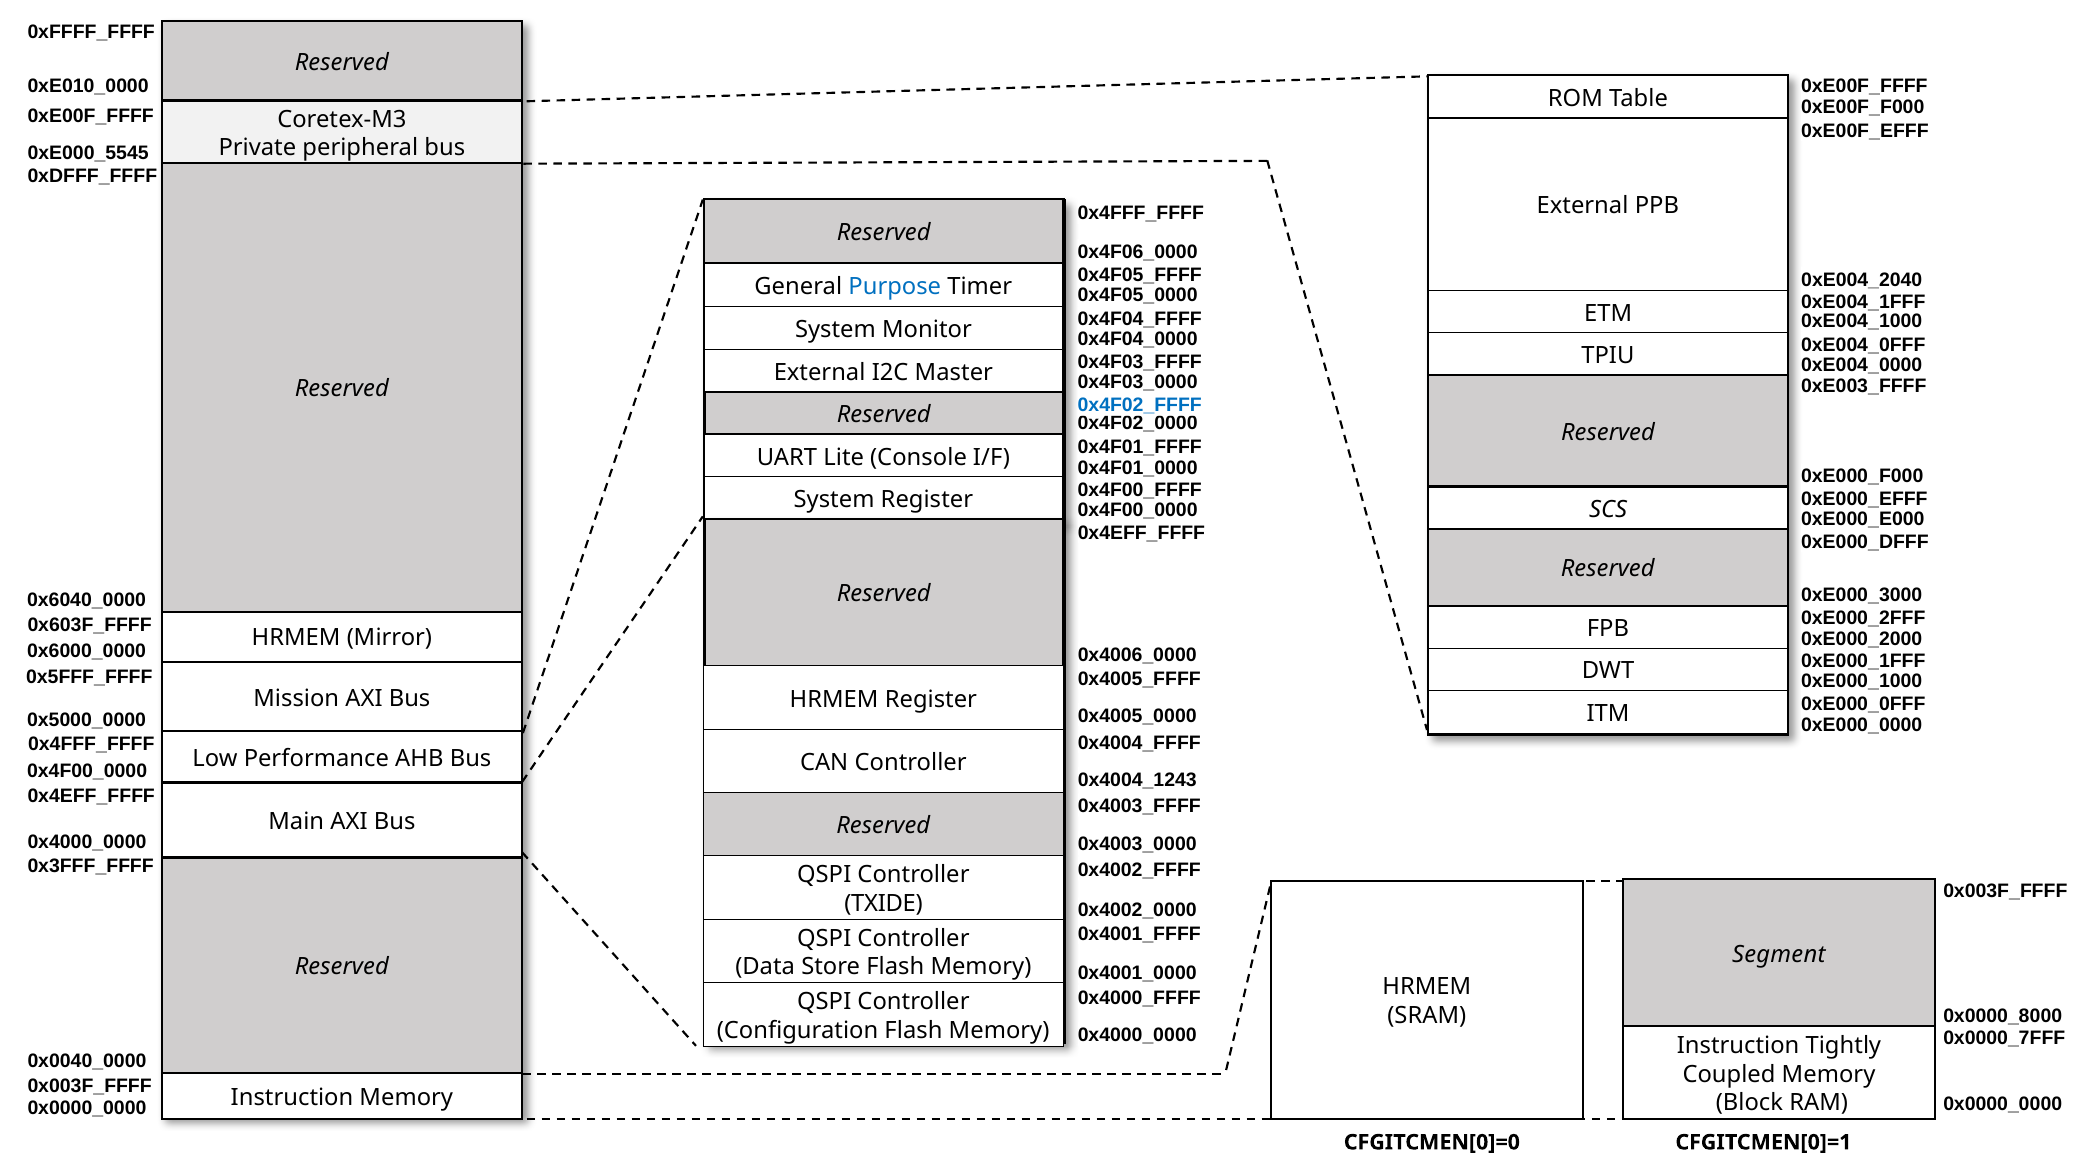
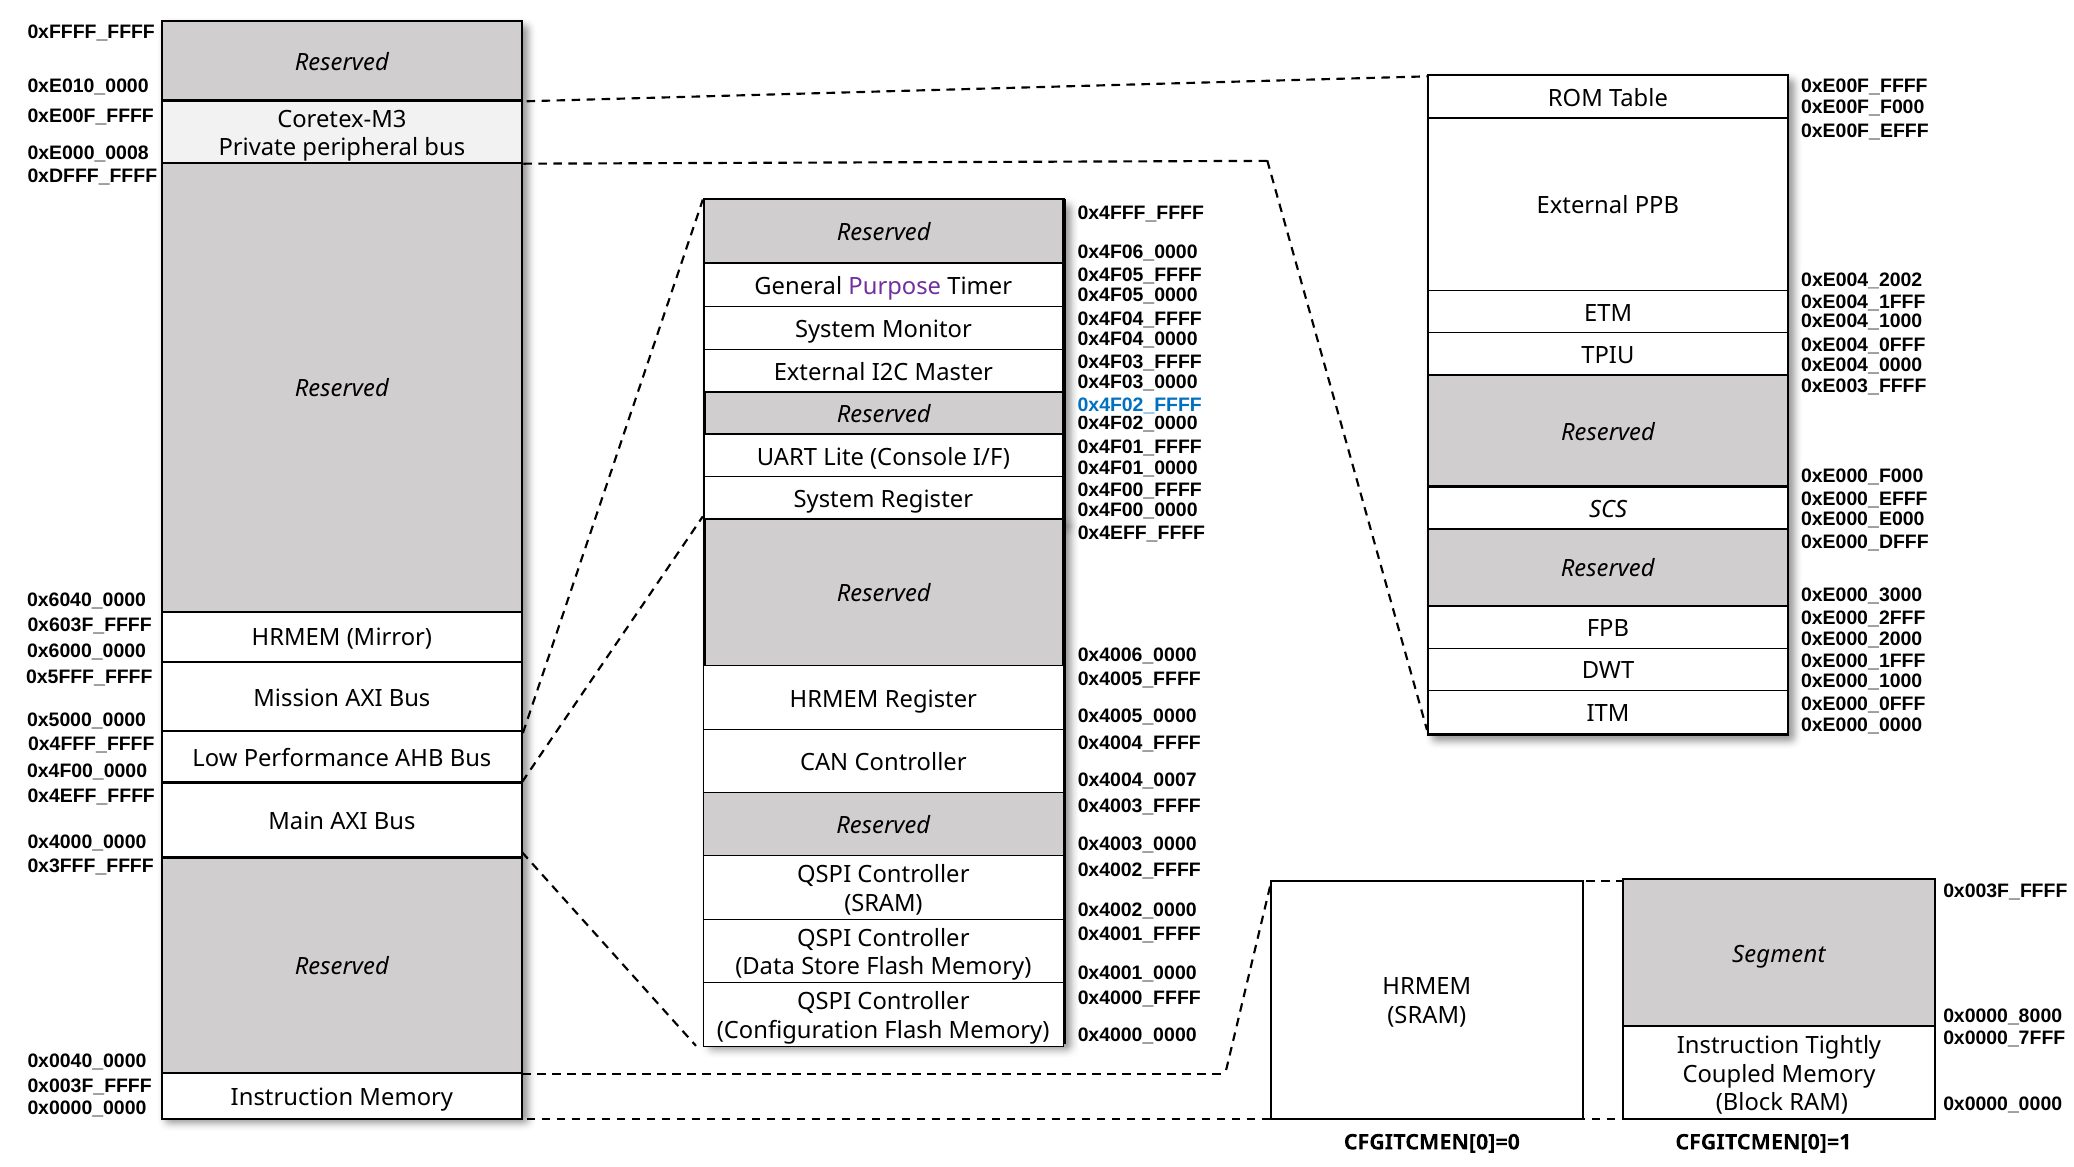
0xE000_5545: 0xE000_5545 -> 0xE000_0008 (88, 153)
0xE004_2040: 0xE004_2040 -> 0xE004_2002 (1862, 280)
Purpose colour: blue -> purple (895, 286)
0x4004_1243: 0x4004_1243 -> 0x4004_0007 (1137, 780)
TXIDE: TXIDE -> SRAM (883, 903)
